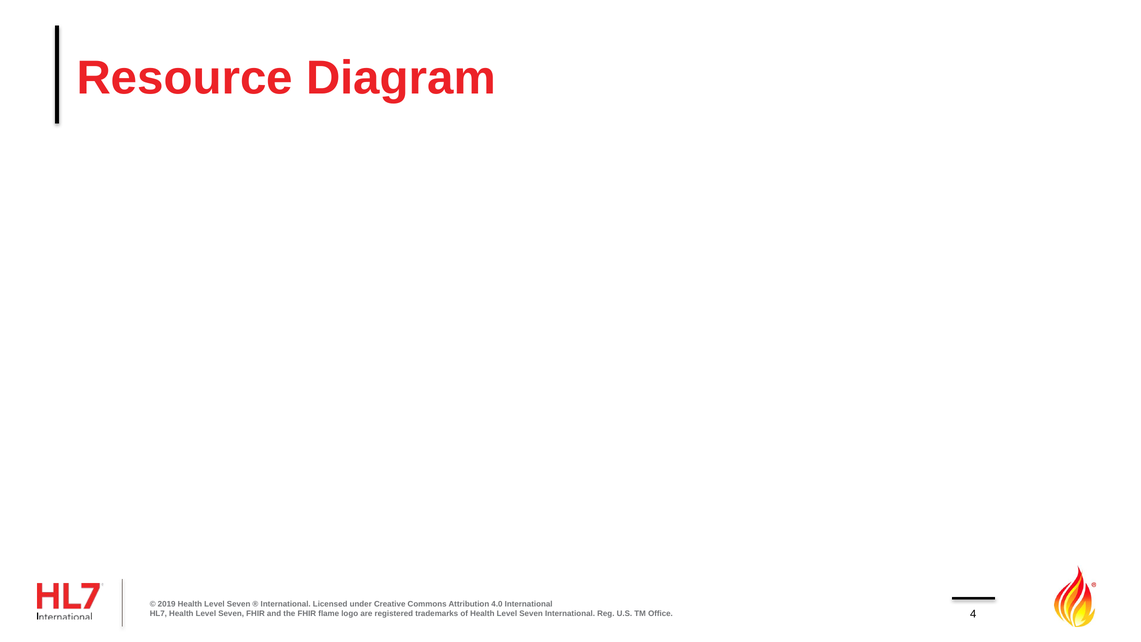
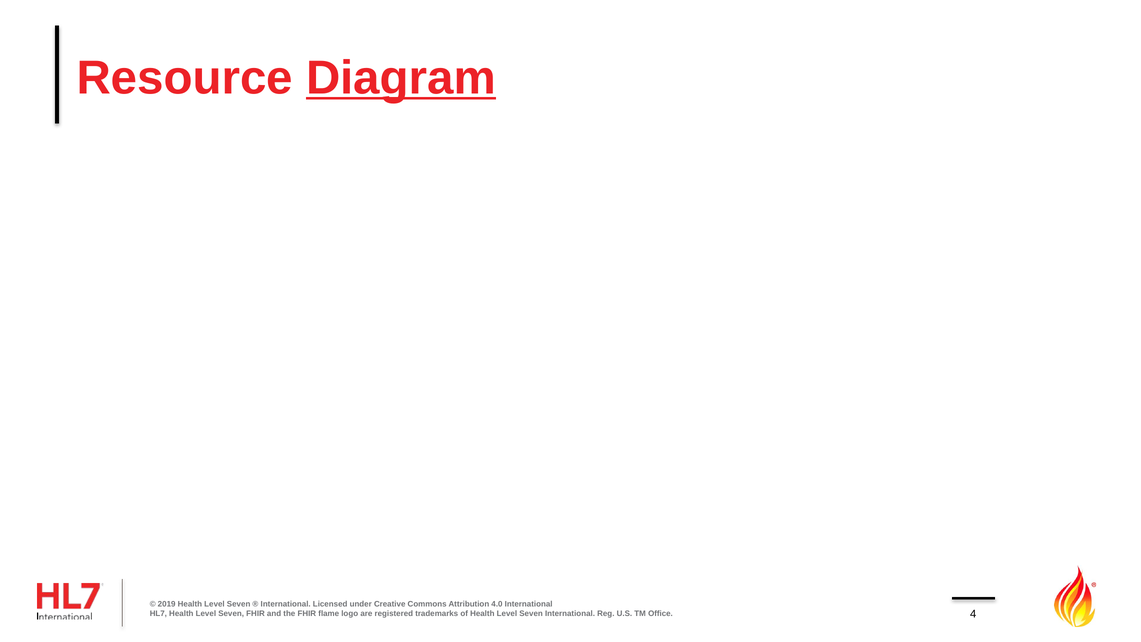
Diagram underline: none -> present (401, 78)
